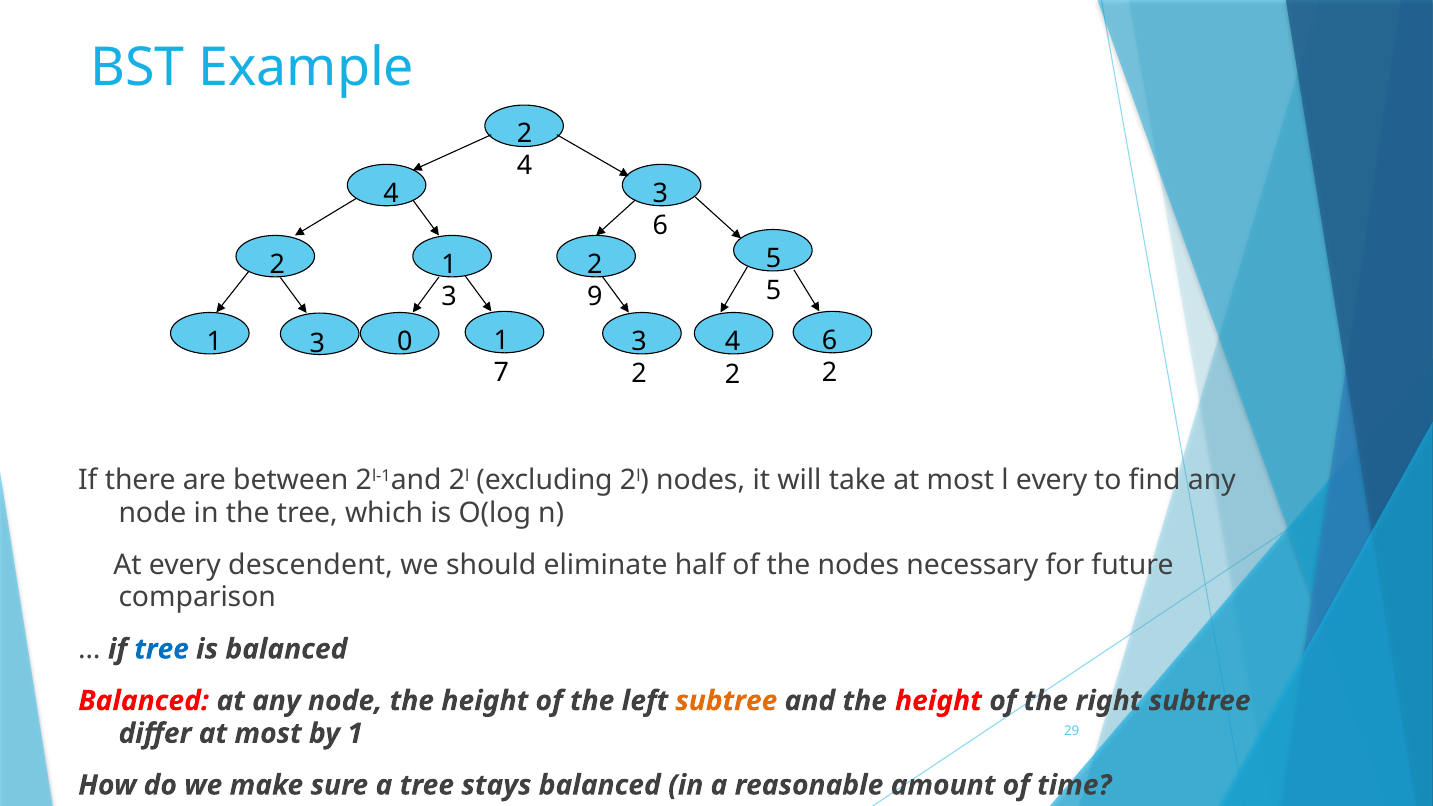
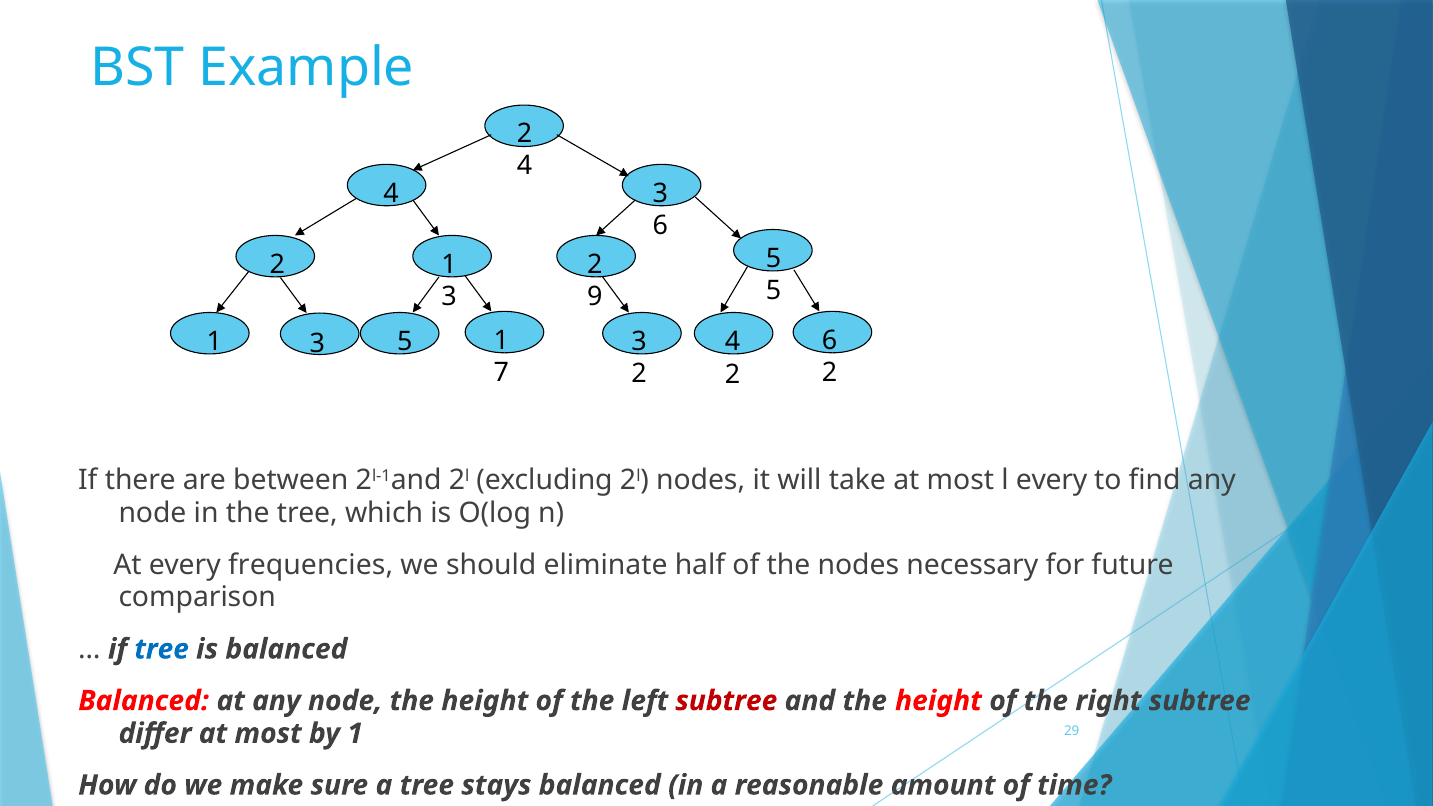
1 0: 0 -> 5 (405, 342)
descendent: descendent -> frequencies (311, 565)
subtree colour: orange -> red (726, 701)
